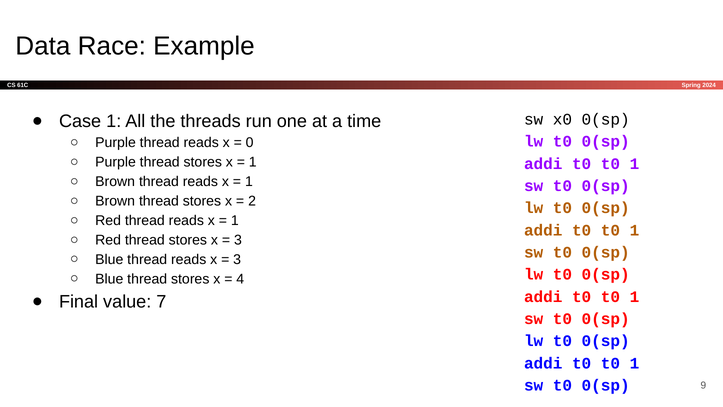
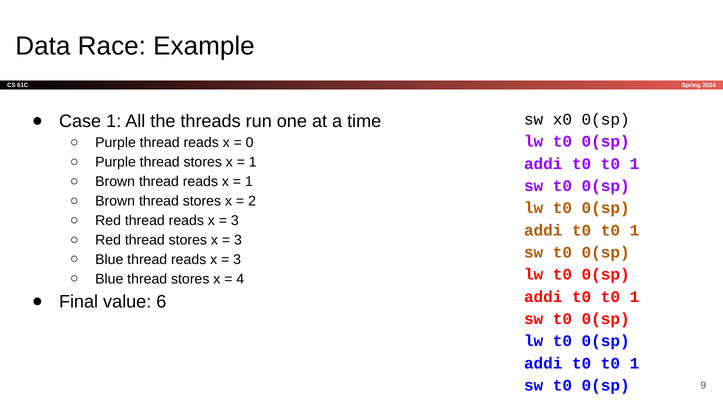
1: 1 -> 3 (235, 220)
7: 7 -> 6 (161, 302)
